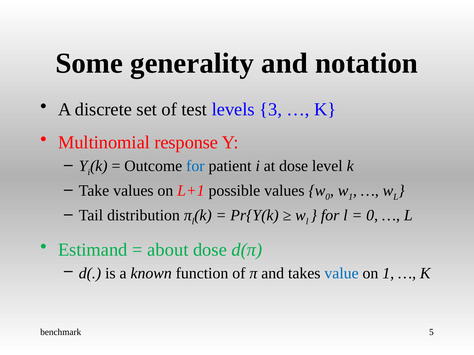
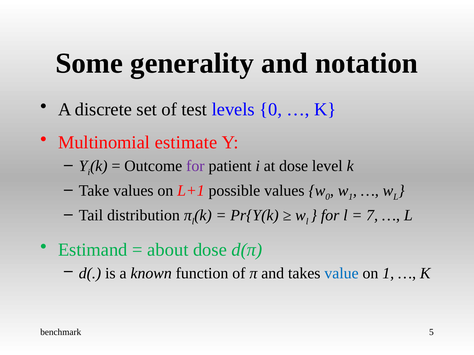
levels 3: 3 -> 0 (271, 110)
response: response -> estimate (186, 143)
for colour: blue -> purple (195, 166)
0: 0 -> 7 (372, 216)
